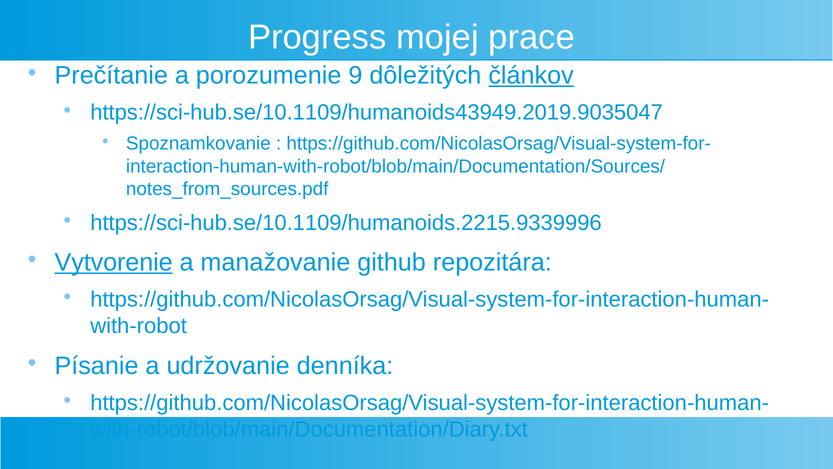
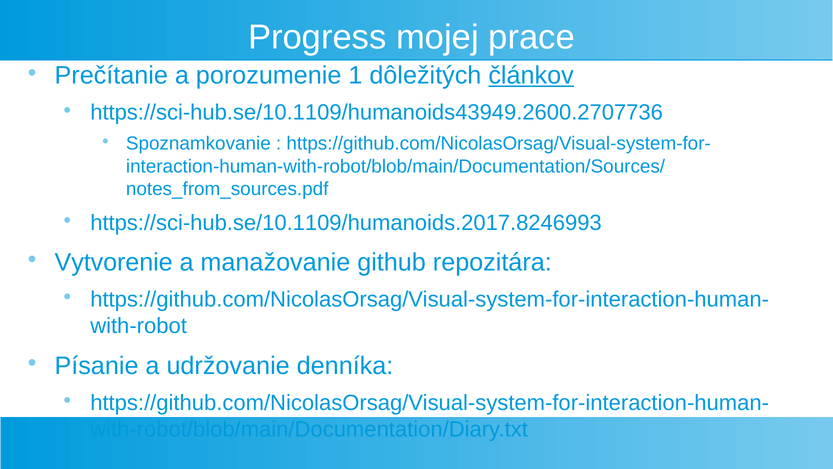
9: 9 -> 1 (355, 76)
https://sci-hub.se/10.1109/humanoids43949.2019.9035047: https://sci-hub.se/10.1109/humanoids43949.2019.9035047 -> https://sci-hub.se/10.1109/humanoids43949.2600.2707736 (377, 113)
https://sci-hub.se/10.1109/humanoids.2215.9339996: https://sci-hub.se/10.1109/humanoids.2215.9339996 -> https://sci-hub.se/10.1109/humanoids.2017.8246993 (346, 223)
Vytvorenie underline: present -> none (114, 262)
